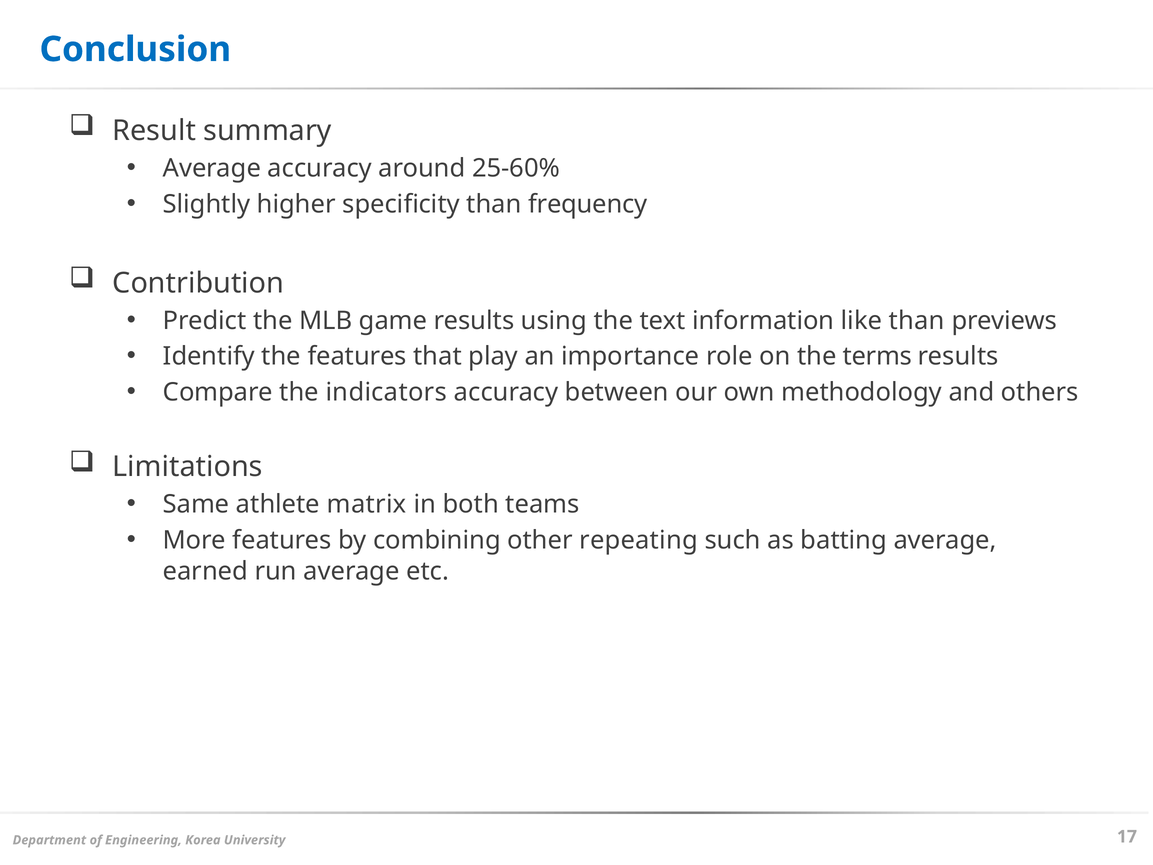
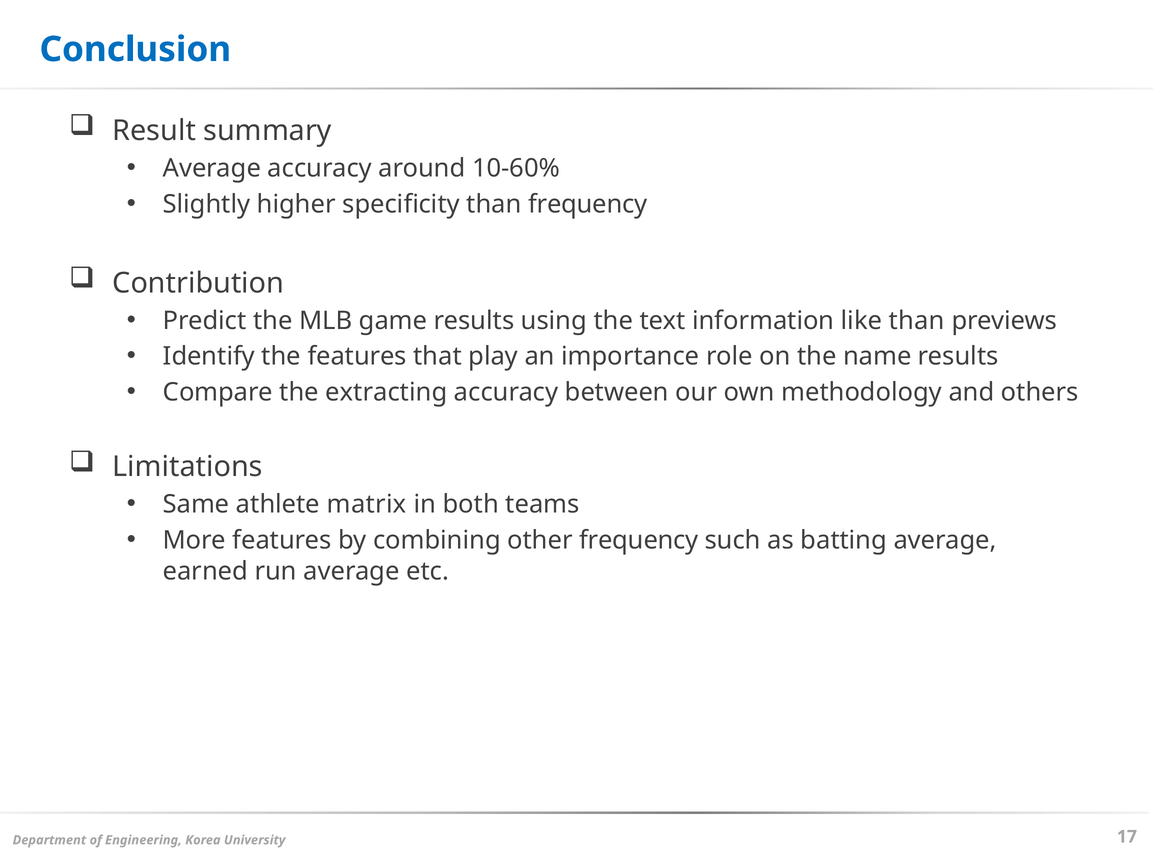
25-60%: 25-60% -> 10-60% (516, 168)
terms: terms -> name (877, 356)
indicators: indicators -> extracting (386, 392)
other repeating: repeating -> frequency (639, 540)
